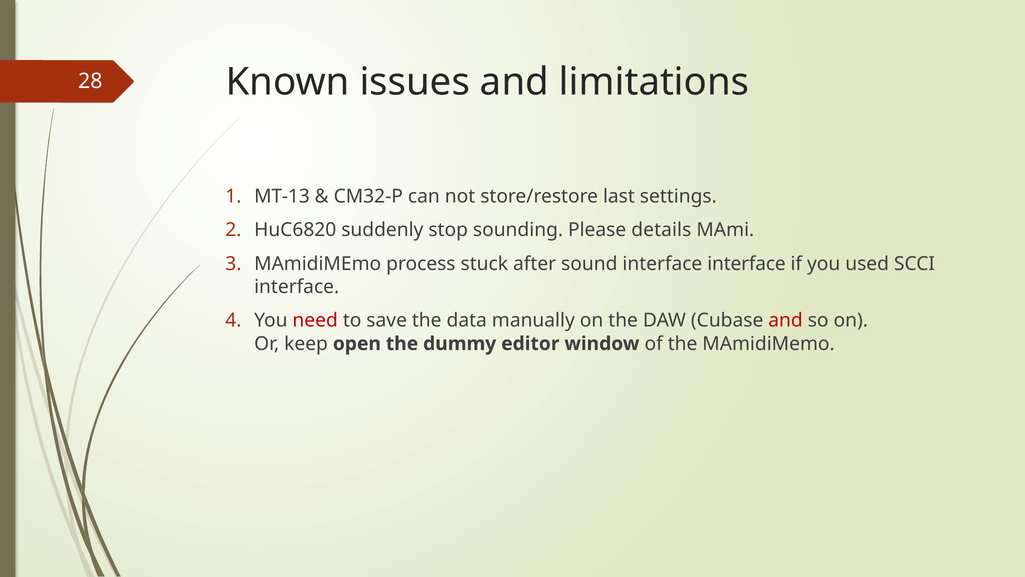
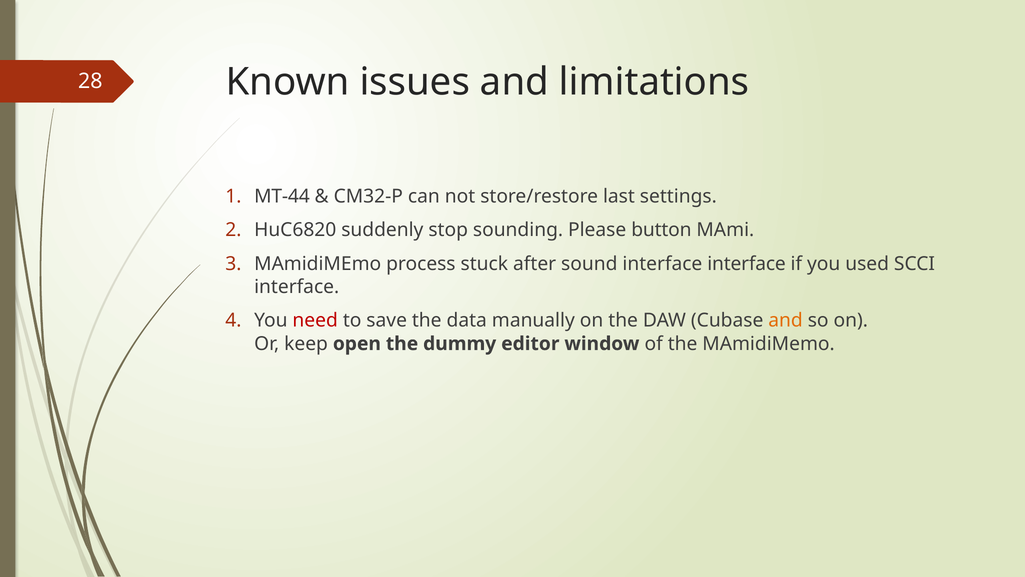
MT-13: MT-13 -> MT-44 (282, 196)
details: details -> button (661, 230)
and colour: red -> orange (786, 320)
